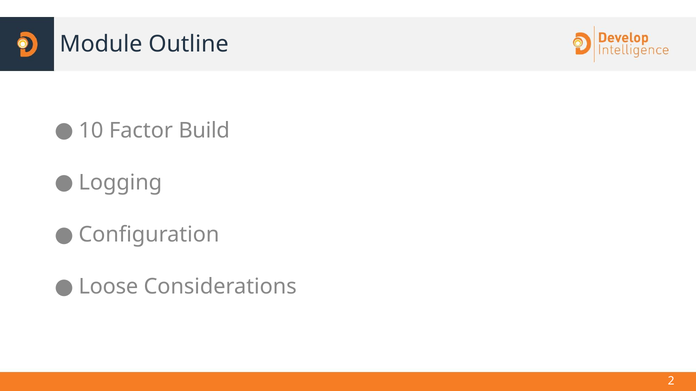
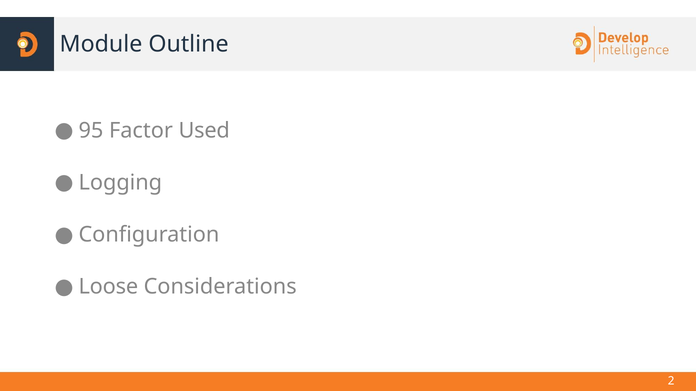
10: 10 -> 95 (91, 131)
Build: Build -> Used (204, 131)
